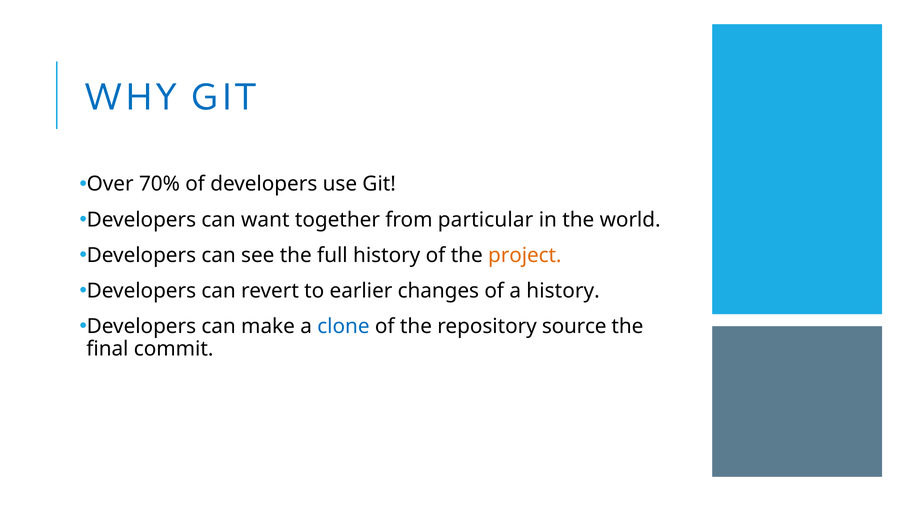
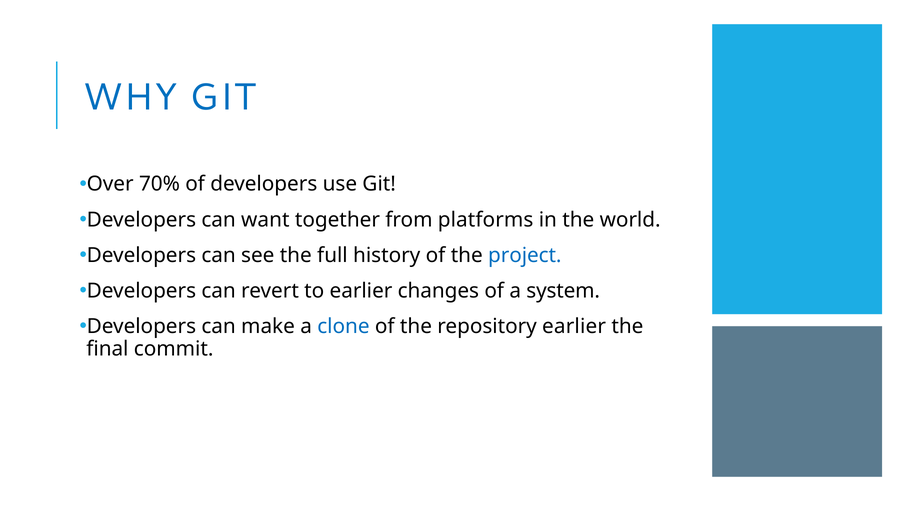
particular: particular -> platforms (486, 220)
project colour: orange -> blue (525, 256)
a history: history -> system (563, 291)
repository source: source -> earlier (574, 327)
